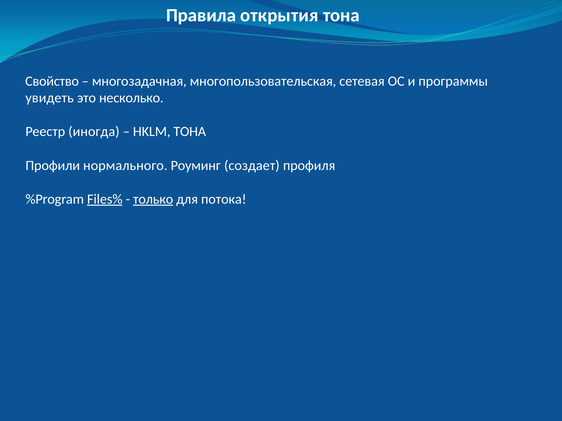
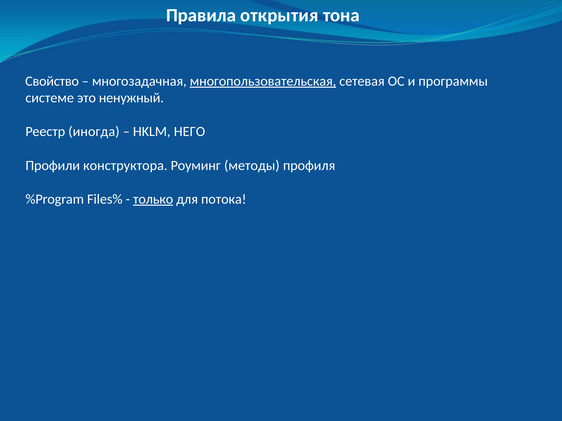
многопользовательская underline: none -> present (263, 81)
увидеть: увидеть -> системе (50, 98)
несколько: несколько -> ненужный (131, 98)
HKLM ТОНА: ТОНА -> НЕГО (190, 132)
нормального: нормального -> конструктора (125, 166)
создает: создает -> методы (252, 166)
Files% underline: present -> none (105, 199)
